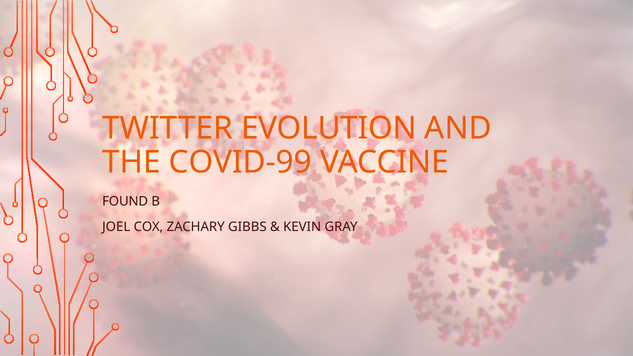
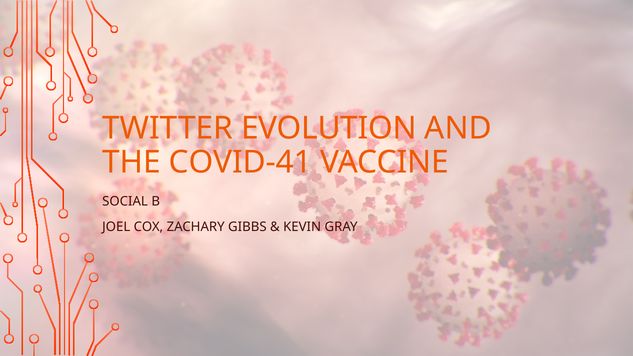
COVID-99: COVID-99 -> COVID-41 (240, 163)
FOUND: FOUND -> SOCIAL (125, 201)
